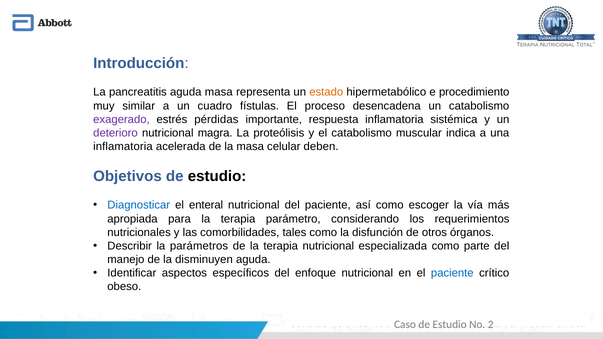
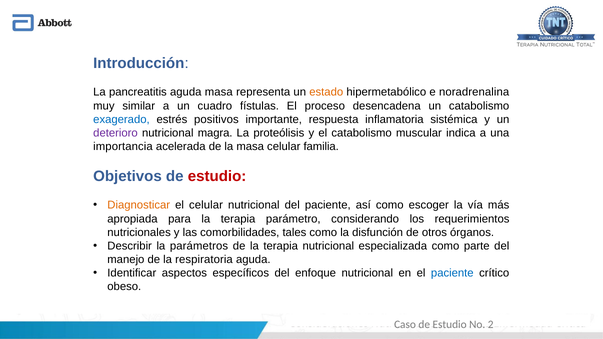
procedimiento: procedimiento -> noradrenalina (474, 92)
exagerado colour: purple -> blue (121, 119)
pérdidas: pérdidas -> positivos (216, 119)
inflamatoria: inflamatoria -> importancia (123, 147)
deben: deben -> familia (321, 147)
estudio colour: black -> red (217, 176)
Diagnosticar colour: blue -> orange (139, 205)
el enteral: enteral -> celular (206, 205)
disminuyen: disminuyen -> respiratoria (204, 260)
